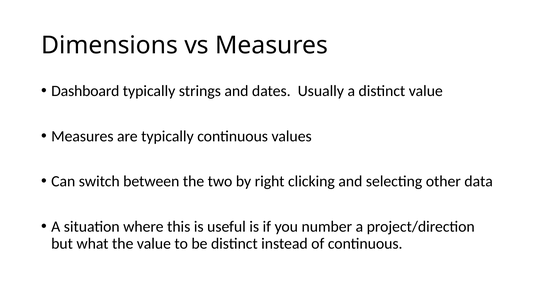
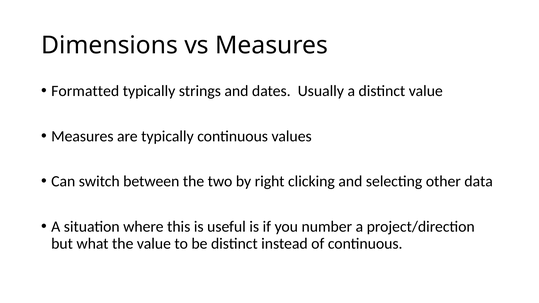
Dashboard: Dashboard -> Formatted (85, 91)
